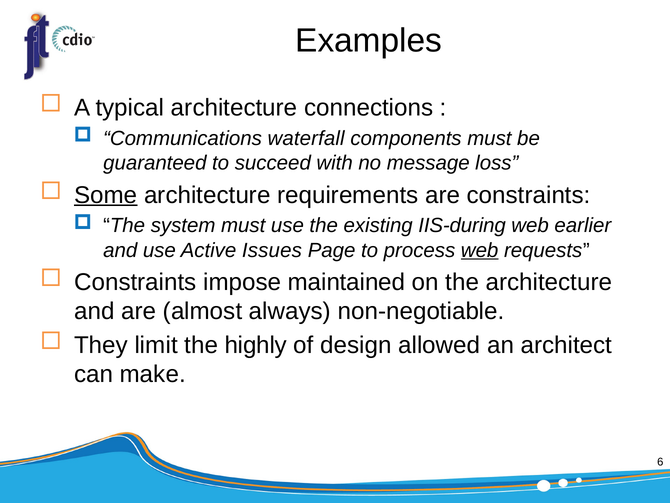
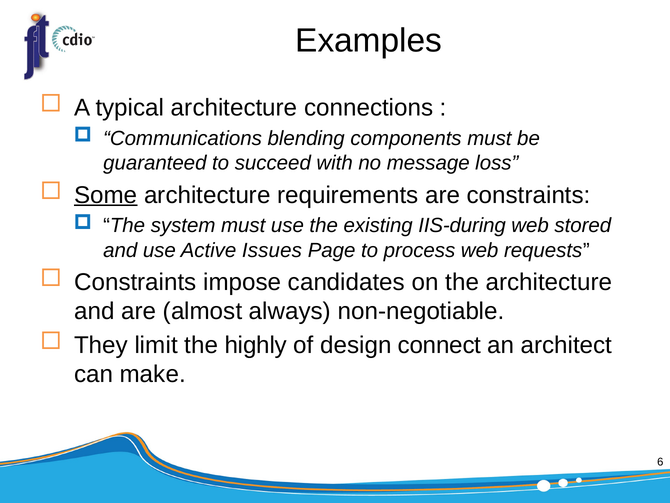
waterfall: waterfall -> blending (306, 138)
earlier: earlier -> stored (583, 225)
web underline: present -> none (480, 250)
maintained: maintained -> candidates (346, 282)
allowed: allowed -> connect (439, 345)
